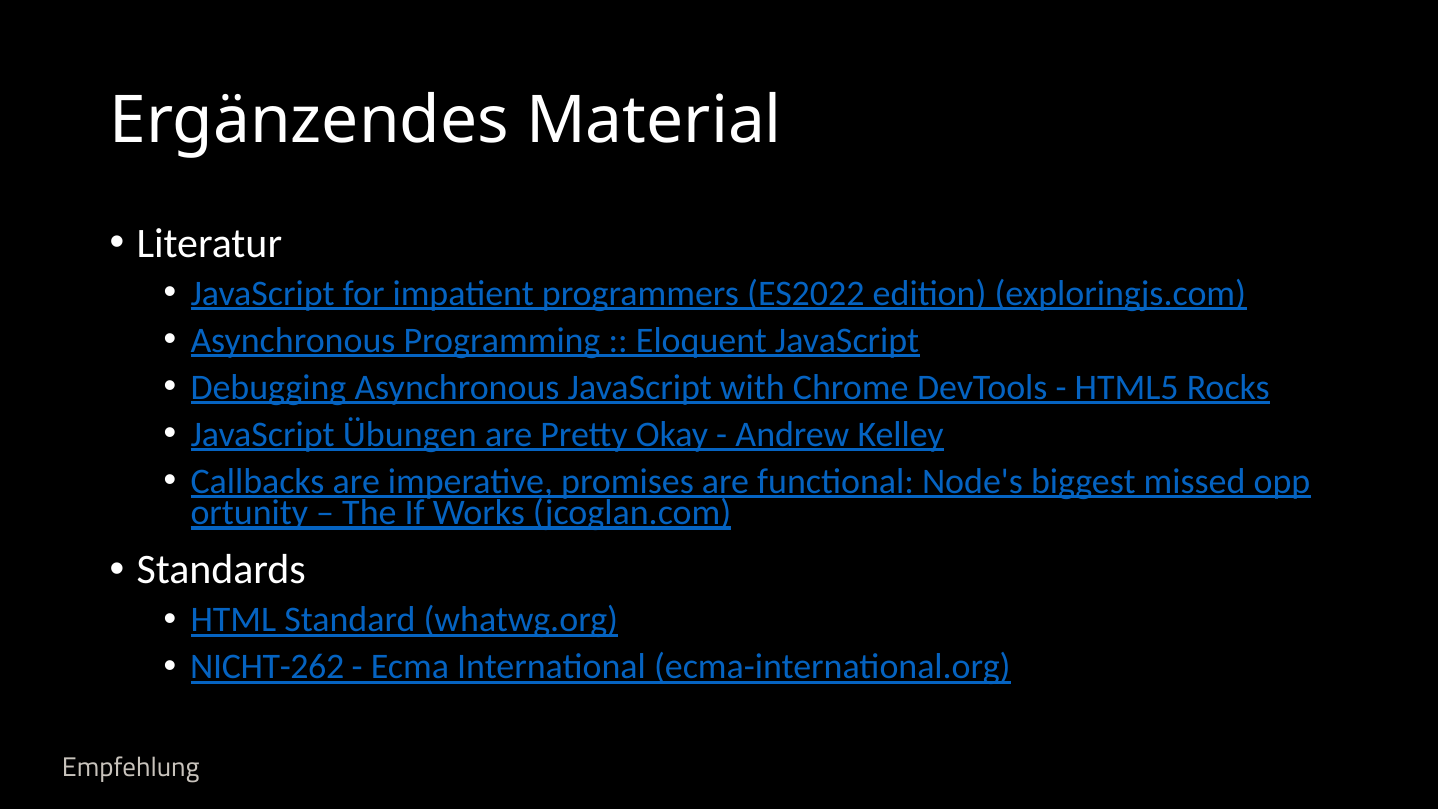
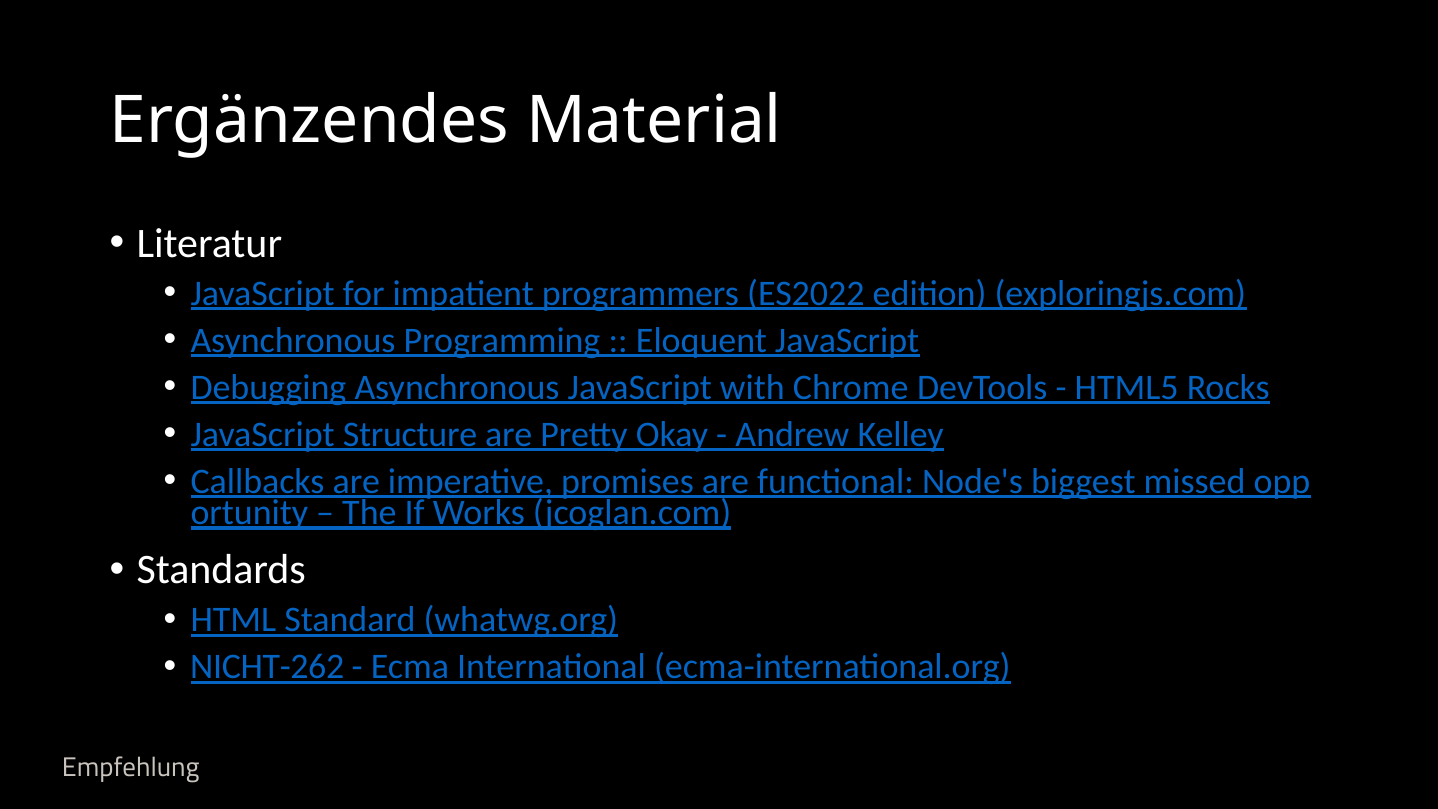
Übungen: Übungen -> Structure (410, 434)
